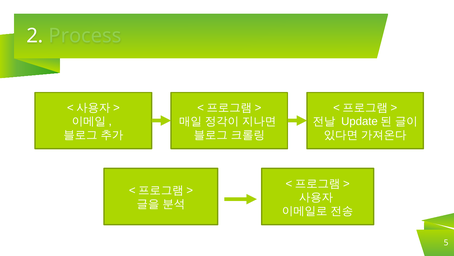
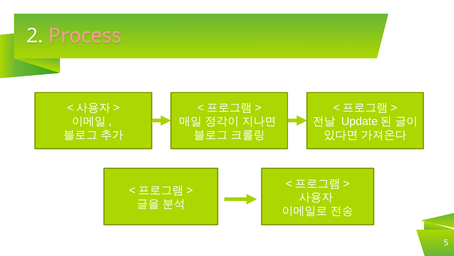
Process colour: light green -> pink (85, 36)
